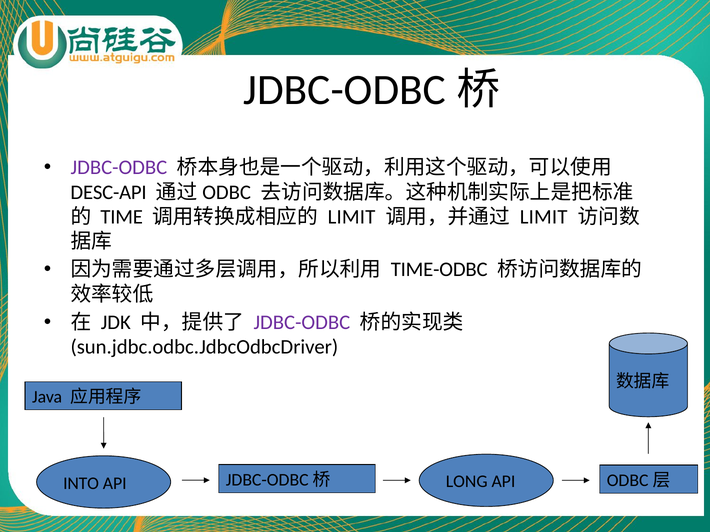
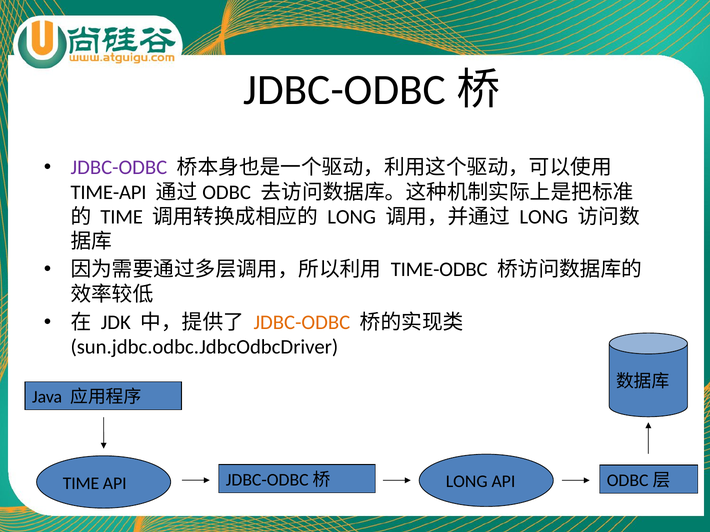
DESC-API: DESC-API -> TIME-API (109, 192)
LIMIT: LIMIT -> LONG (352, 217)
LIMIT: LIMIT -> LONG (544, 217)
JDBC-ODBC colour: purple -> orange (302, 323)
INTO: INTO -> TIME (81, 484)
